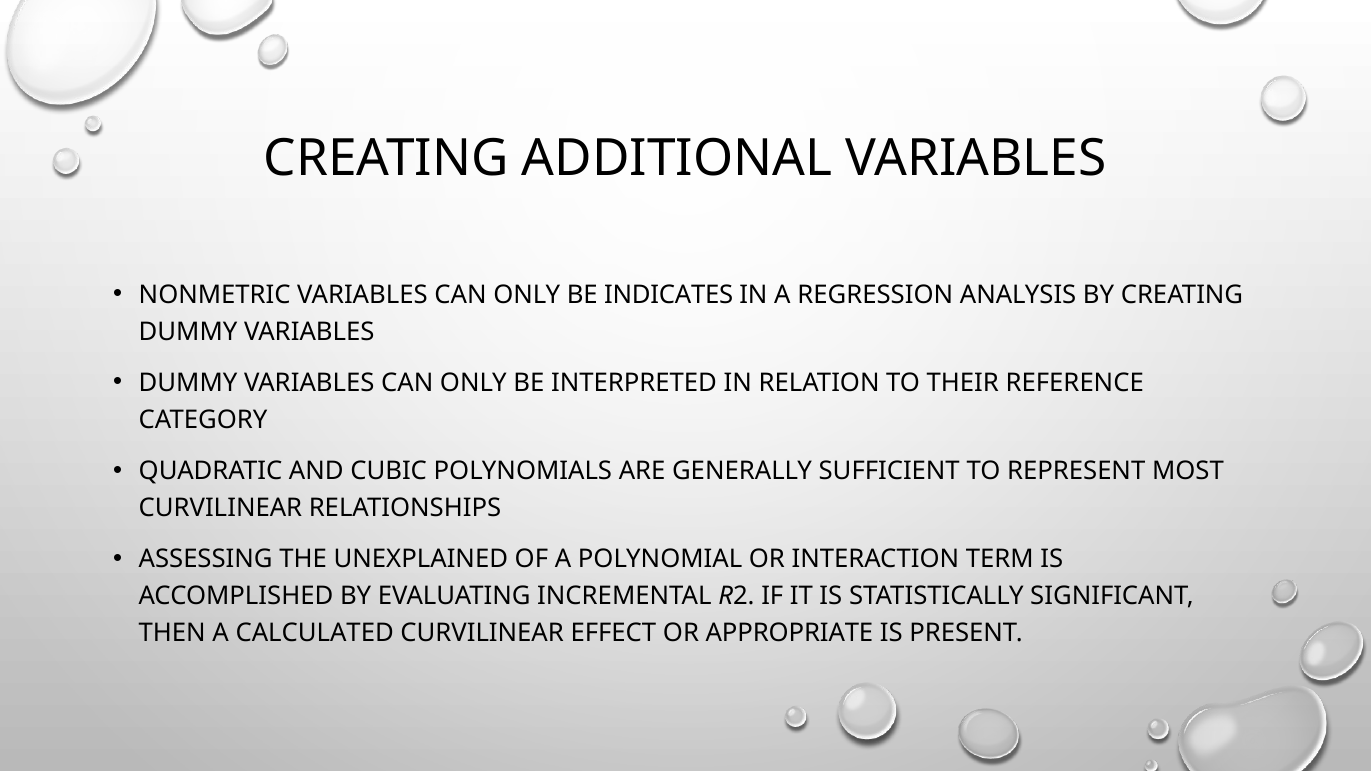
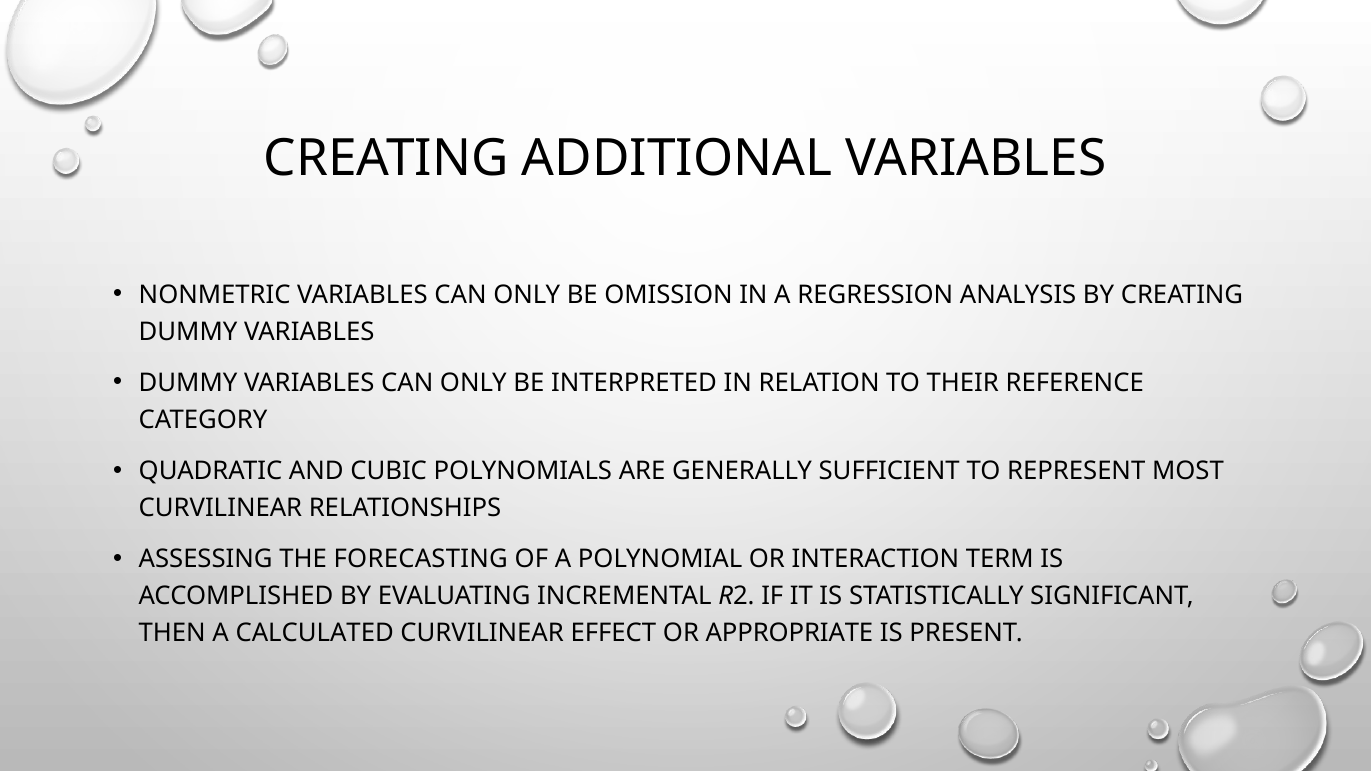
INDICATES: INDICATES -> OMISSION (669, 295)
UNEXPLAINED: UNEXPLAINED -> FORECASTING (421, 560)
